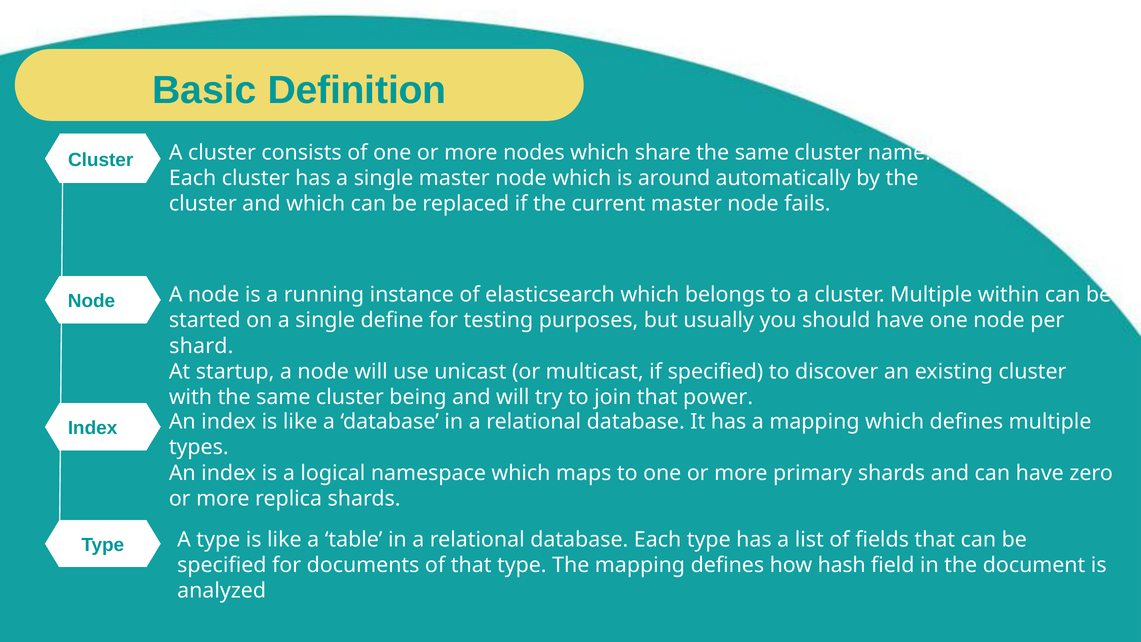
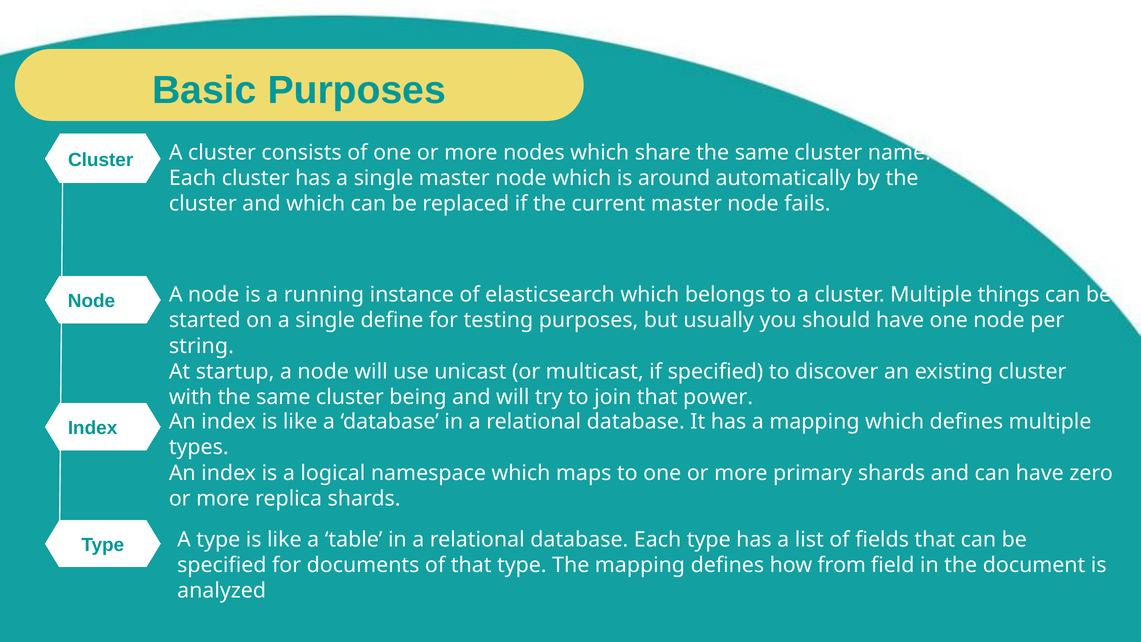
Basic Definition: Definition -> Purposes (357, 90)
within: within -> things (1009, 295)
shard: shard -> string (201, 346)
hash: hash -> from (842, 565)
